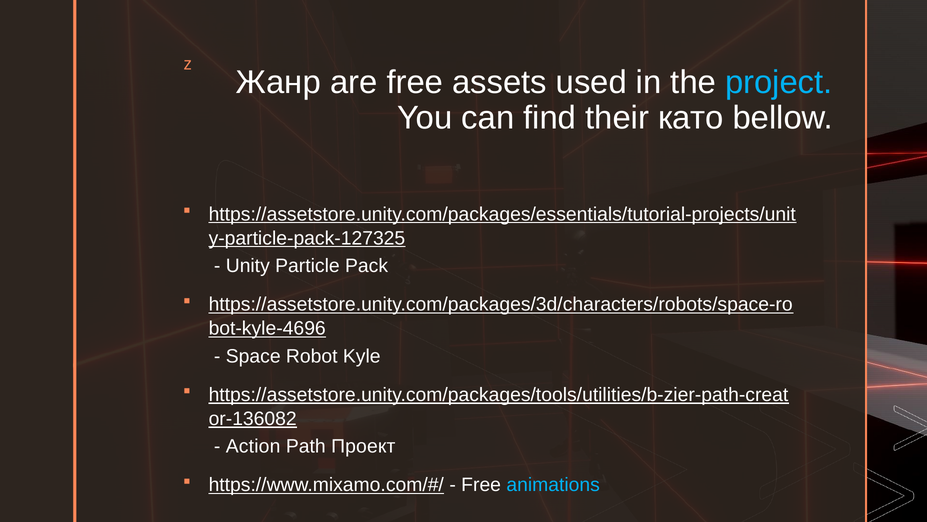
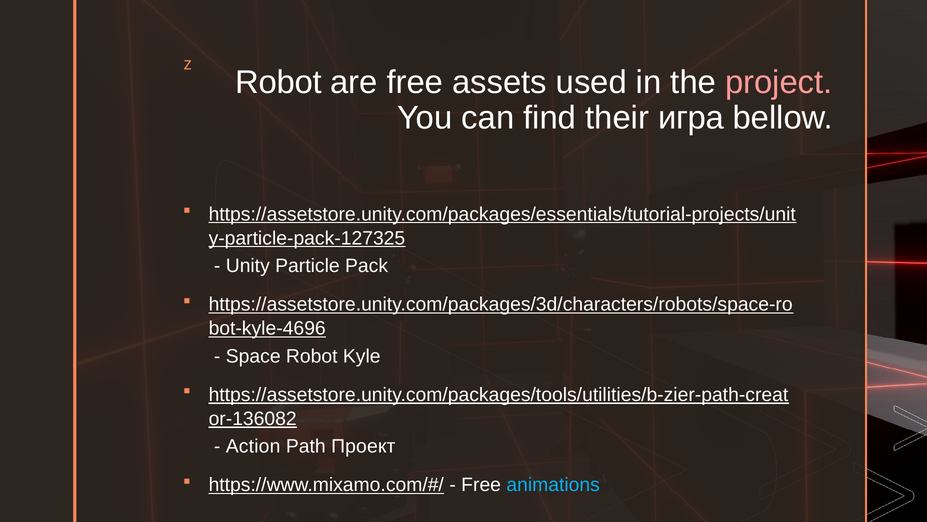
Жанр: Жанр -> Robot (279, 82)
project colour: light blue -> pink (779, 82)
като: като -> игра (691, 118)
